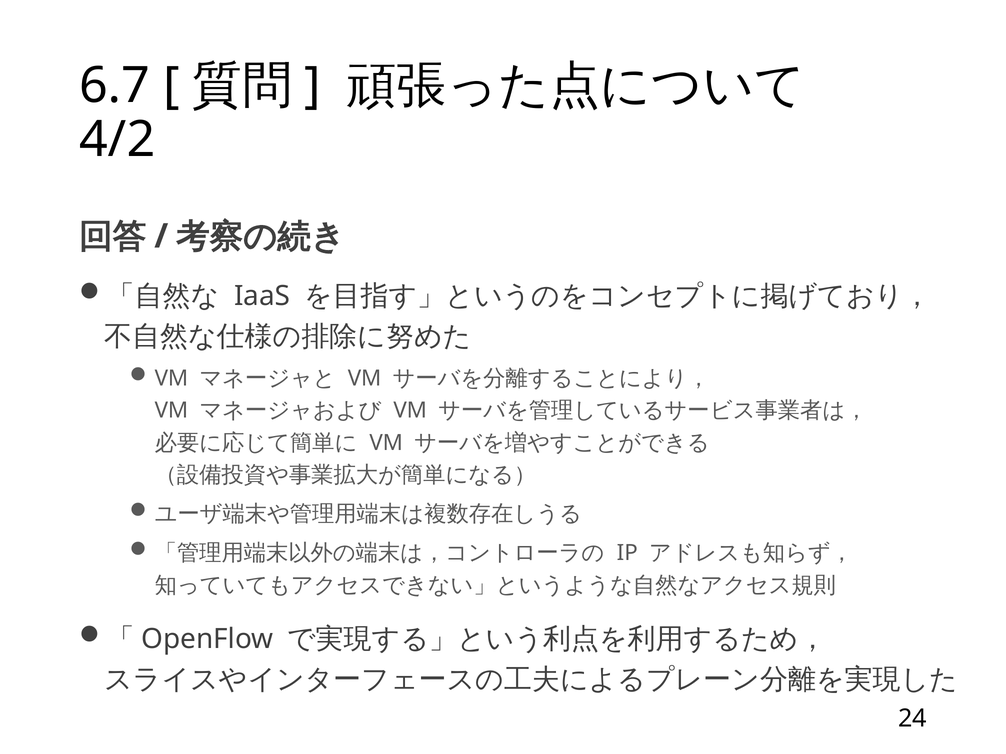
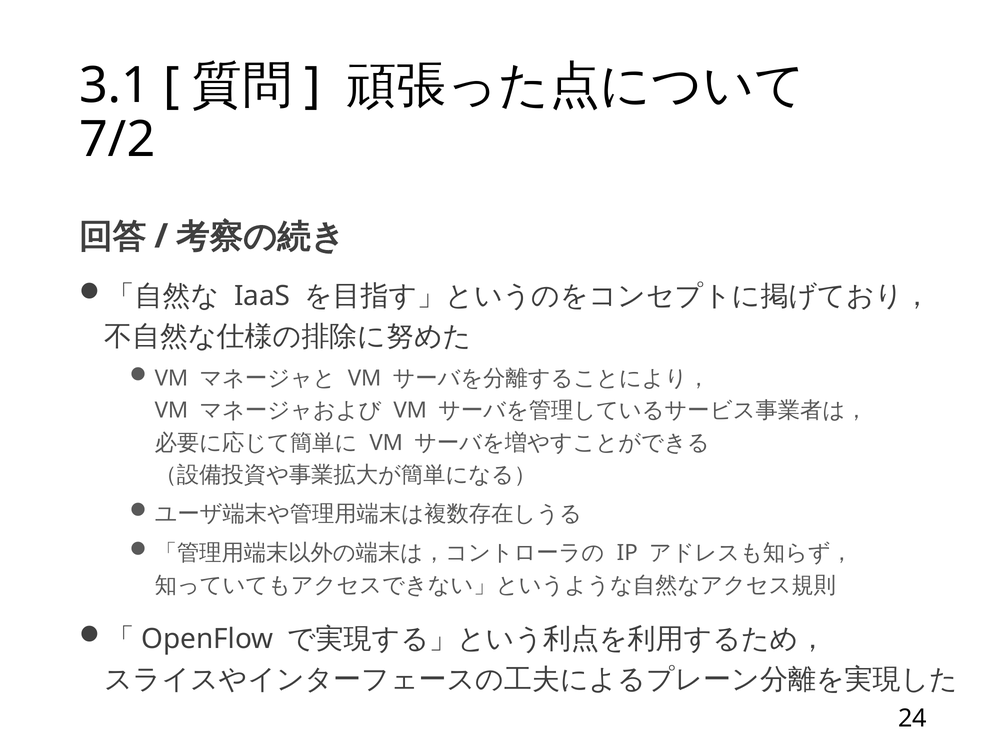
6.7: 6.7 -> 3.1 (115, 86)
4/2: 4/2 -> 7/2 (117, 140)
